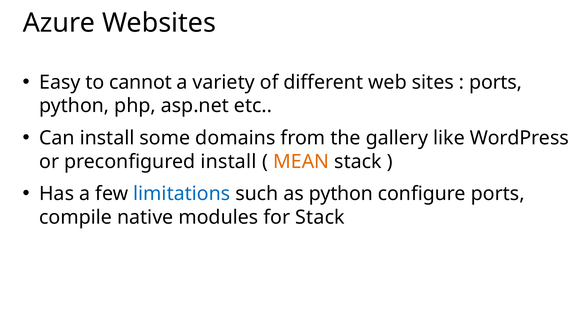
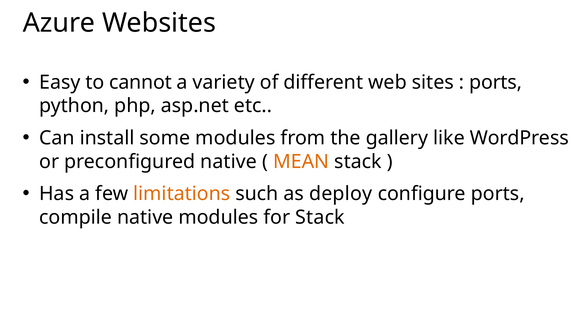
some domains: domains -> modules (235, 138)
preconfigured install: install -> native (229, 161)
limitations colour: blue -> orange (182, 194)
as python: python -> deploy (341, 194)
